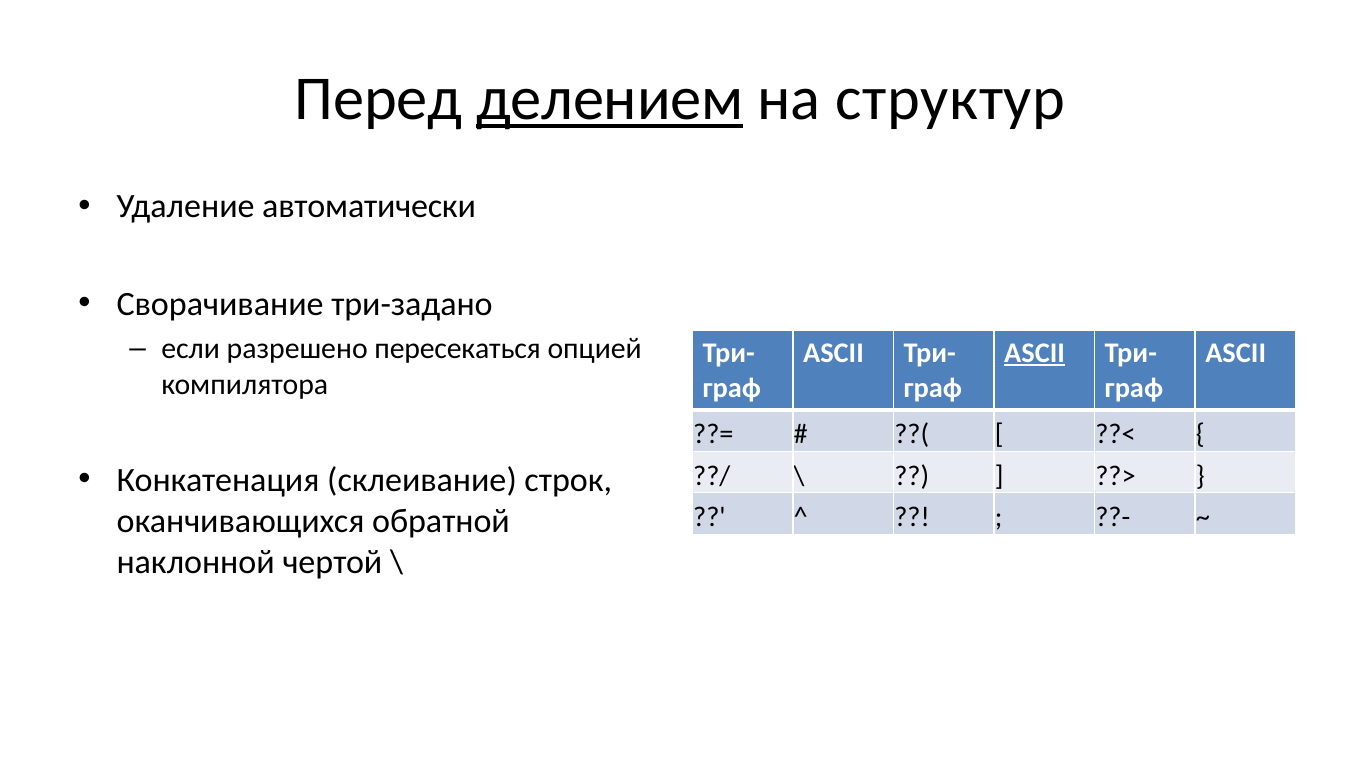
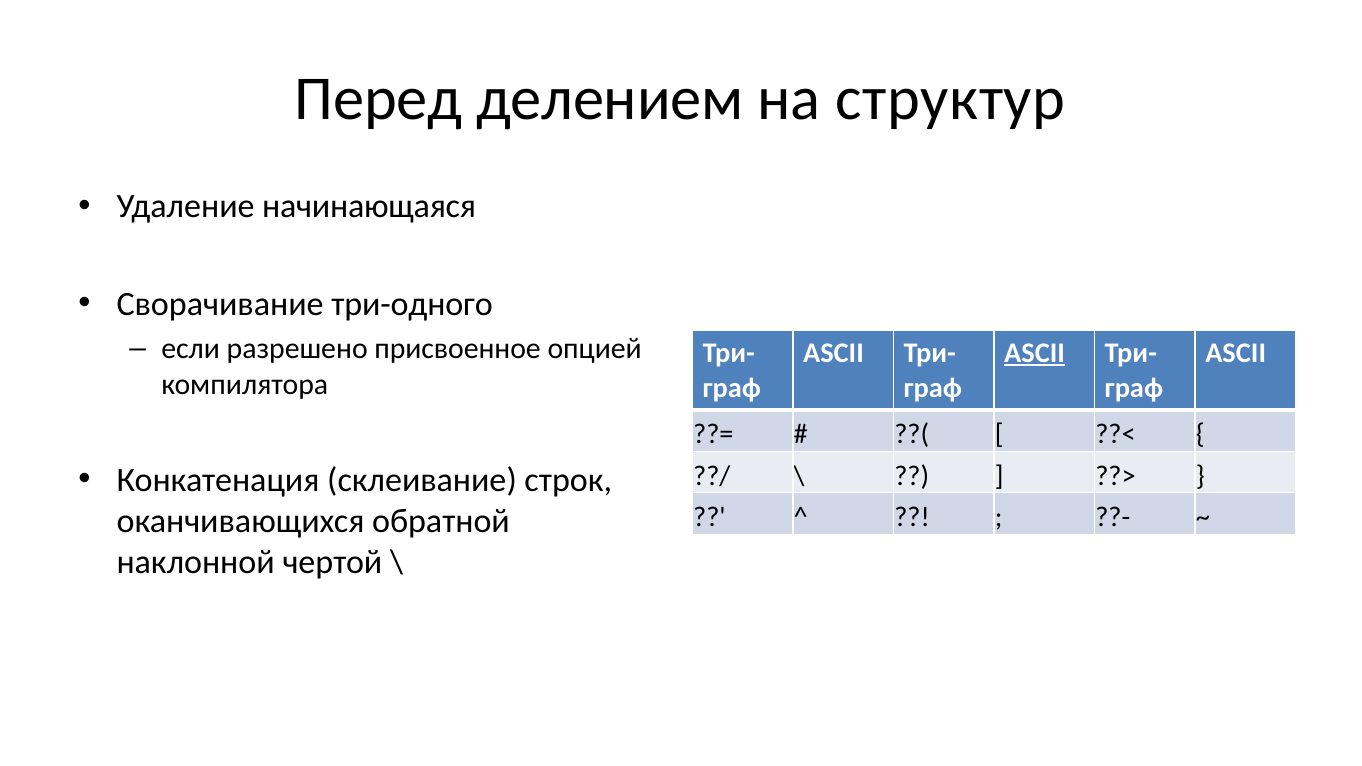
делением underline: present -> none (610, 99)
Удаление автоматически: автоматически -> начинающаяся (369, 207)
три-задано: три-задано -> три-одного (412, 304)
пересекаться: пересекаться -> присвоенное (458, 349)
